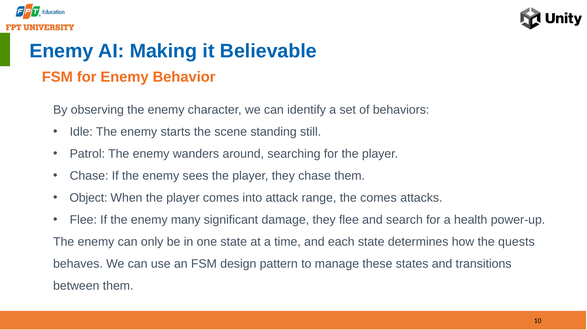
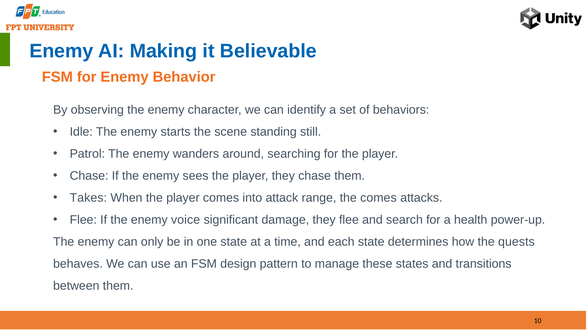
Object: Object -> Takes (88, 198)
many: many -> voice (186, 220)
